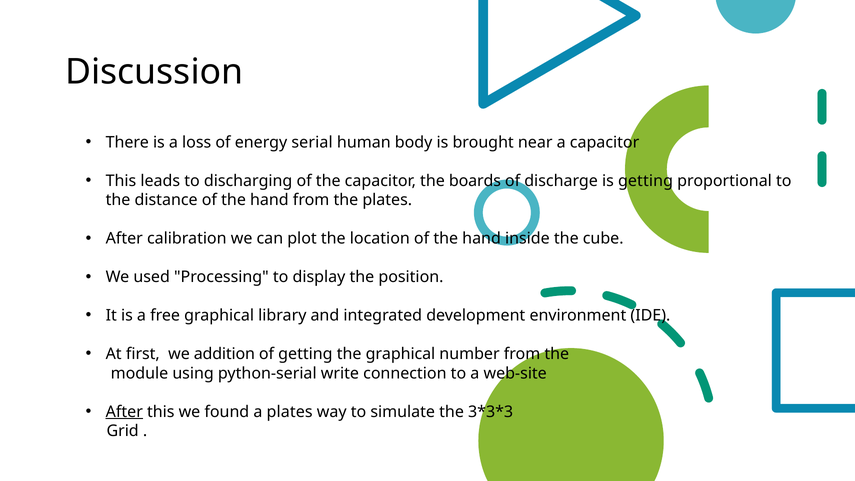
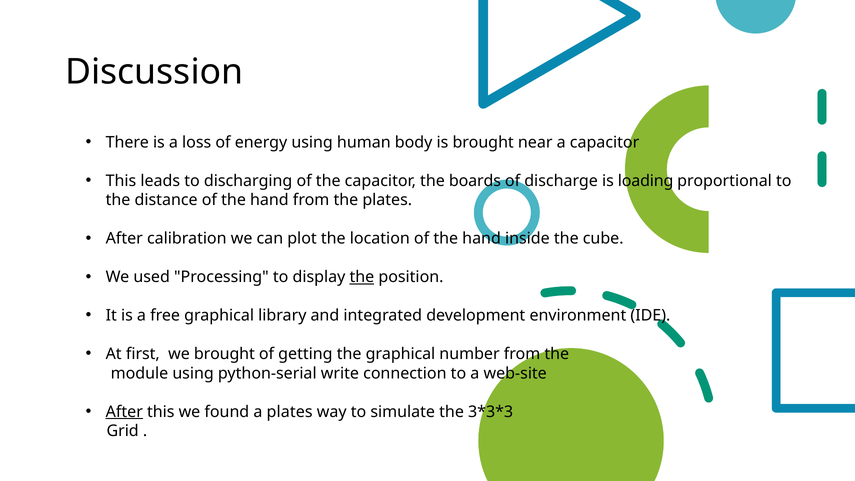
energy serial: serial -> using (312, 142)
is getting: getting -> loading (646, 181)
the underline: none -> present (362, 277)
we addition: addition -> brought (224, 354)
